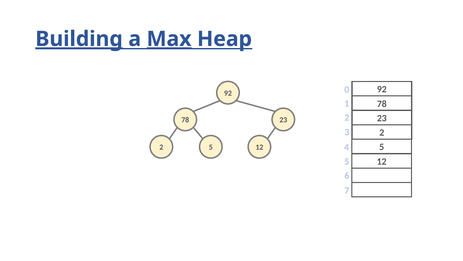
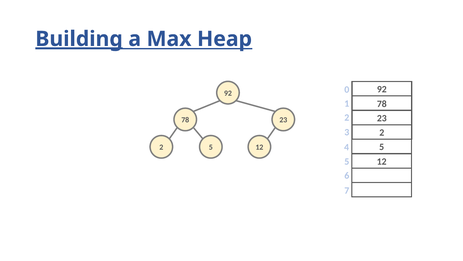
Max underline: present -> none (169, 39)
